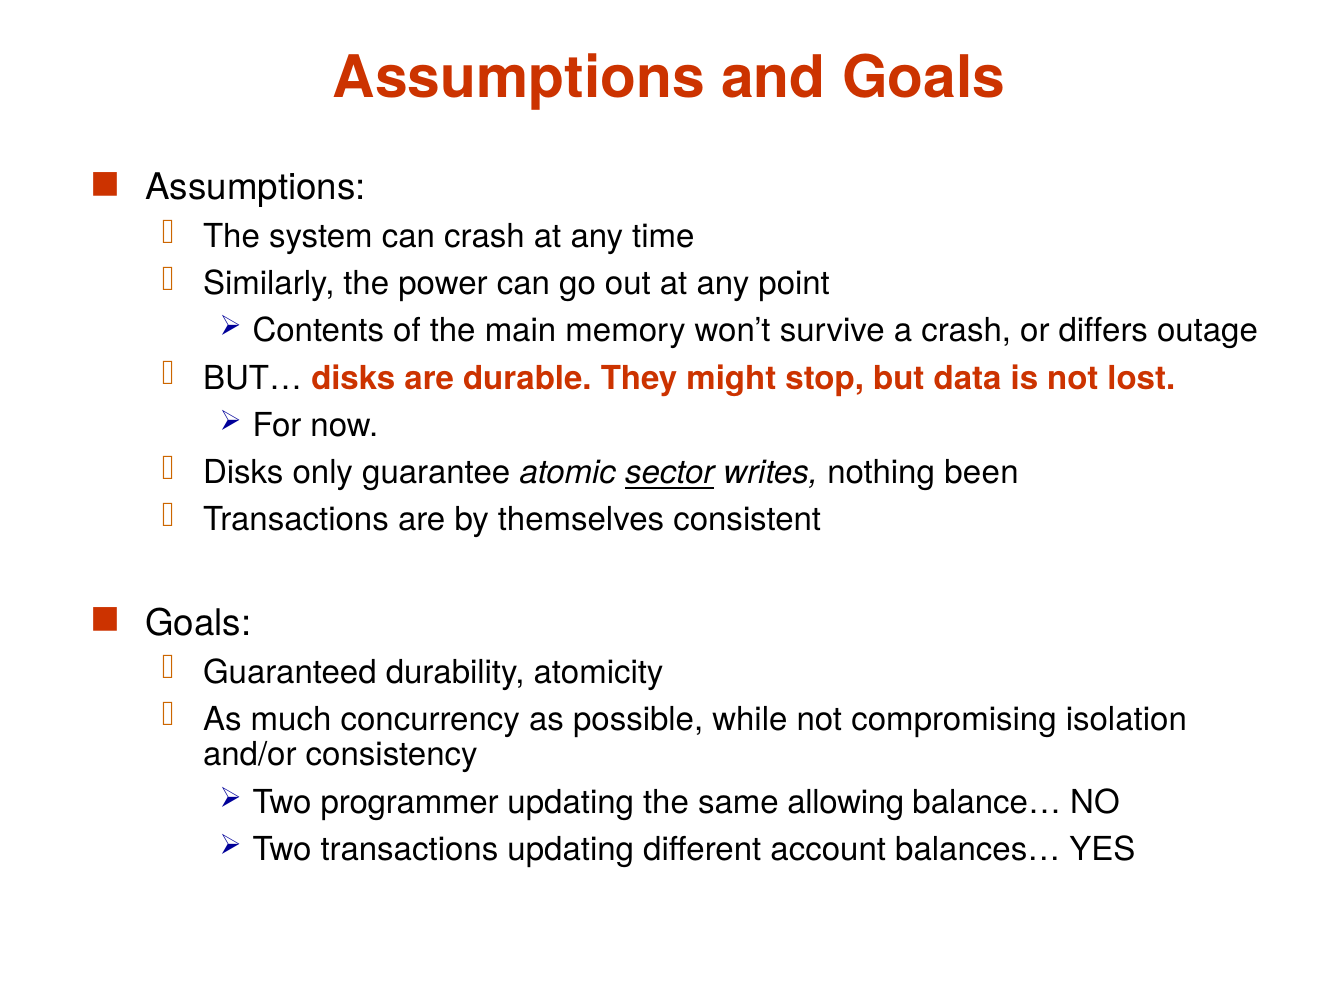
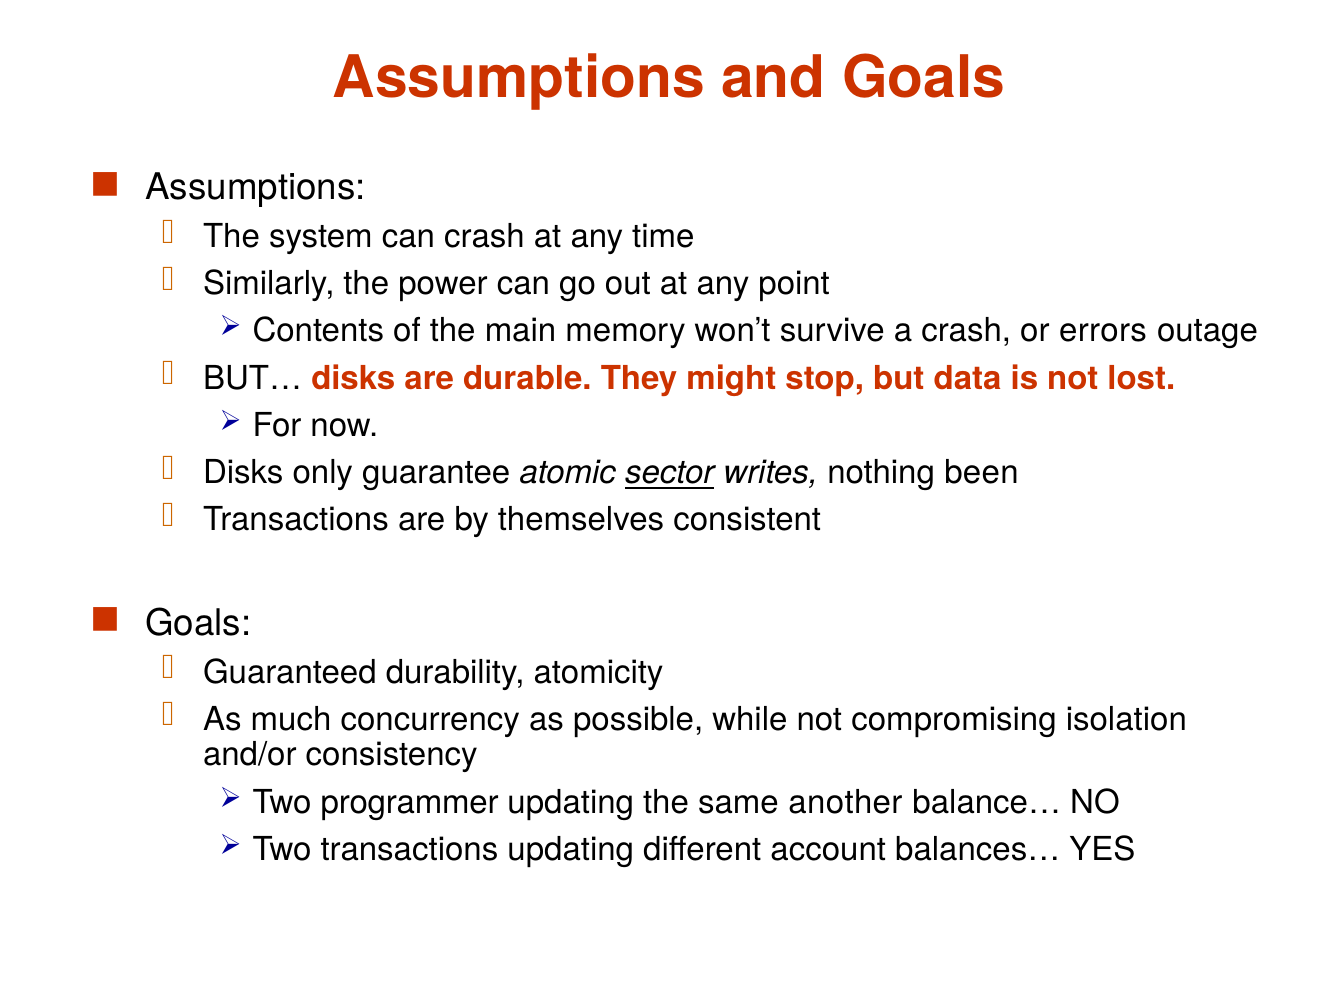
differs: differs -> errors (1103, 331)
allowing: allowing -> another (845, 802)
